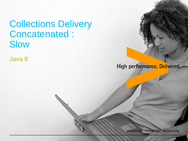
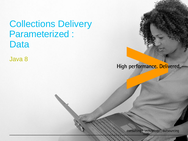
Concatenated: Concatenated -> Parameterized (39, 34)
Slow: Slow -> Data (19, 44)
